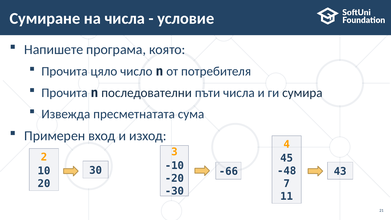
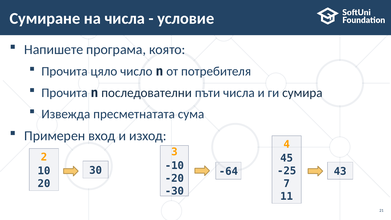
-48: -48 -> -25 (287, 171)
-66: -66 -> -64 (228, 171)
